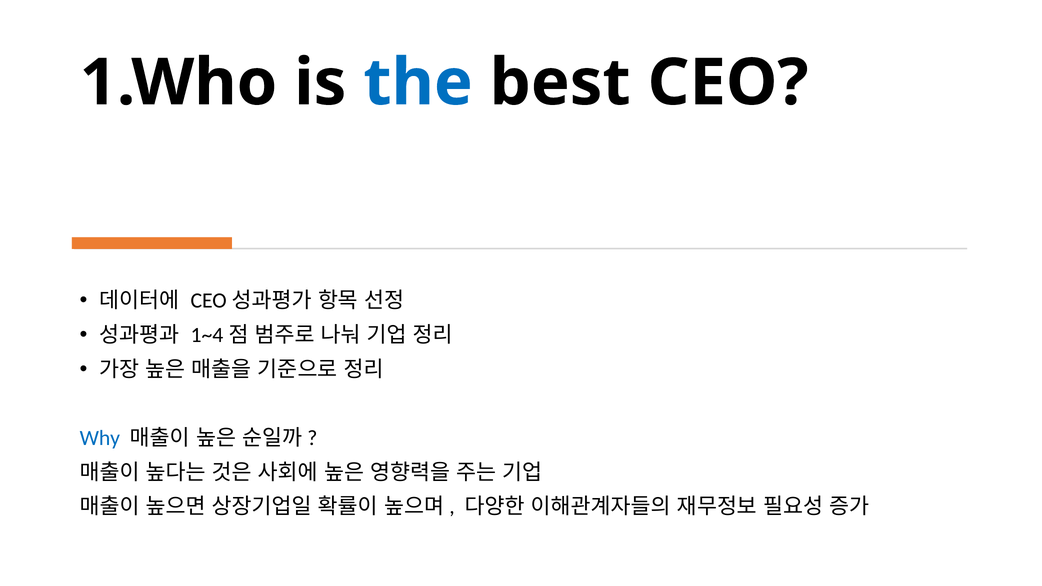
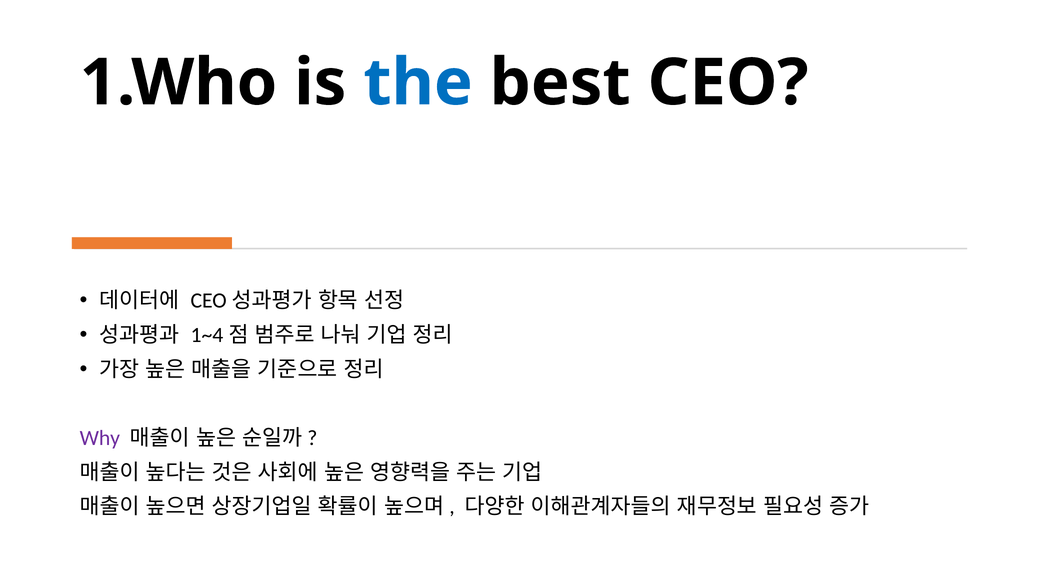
Why colour: blue -> purple (100, 438)
